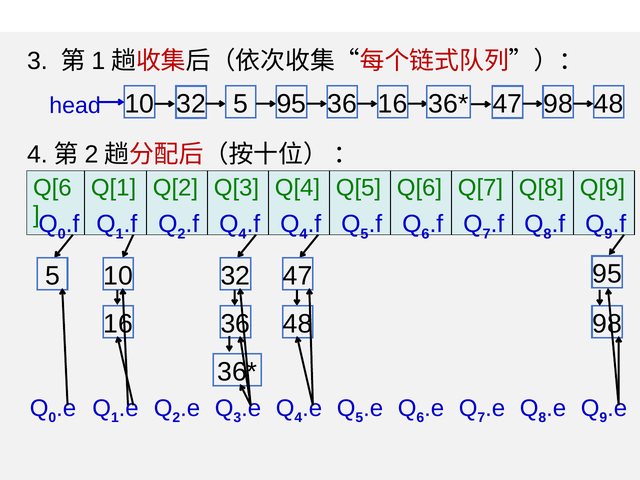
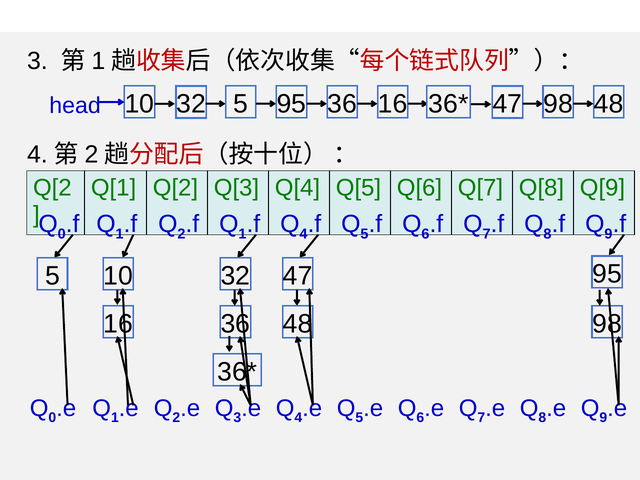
Q[6: Q[6 -> Q[2 (52, 188)
4: 4 -> 1 (242, 234)
